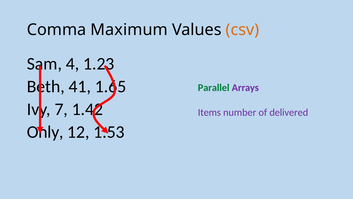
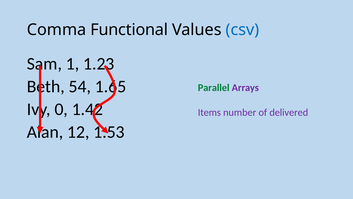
Maximum: Maximum -> Functional (129, 30)
csv colour: orange -> blue (242, 30)
4: 4 -> 1 (73, 64)
41: 41 -> 54 (80, 86)
7: 7 -> 0 (61, 109)
Only: Only -> Alan (45, 132)
